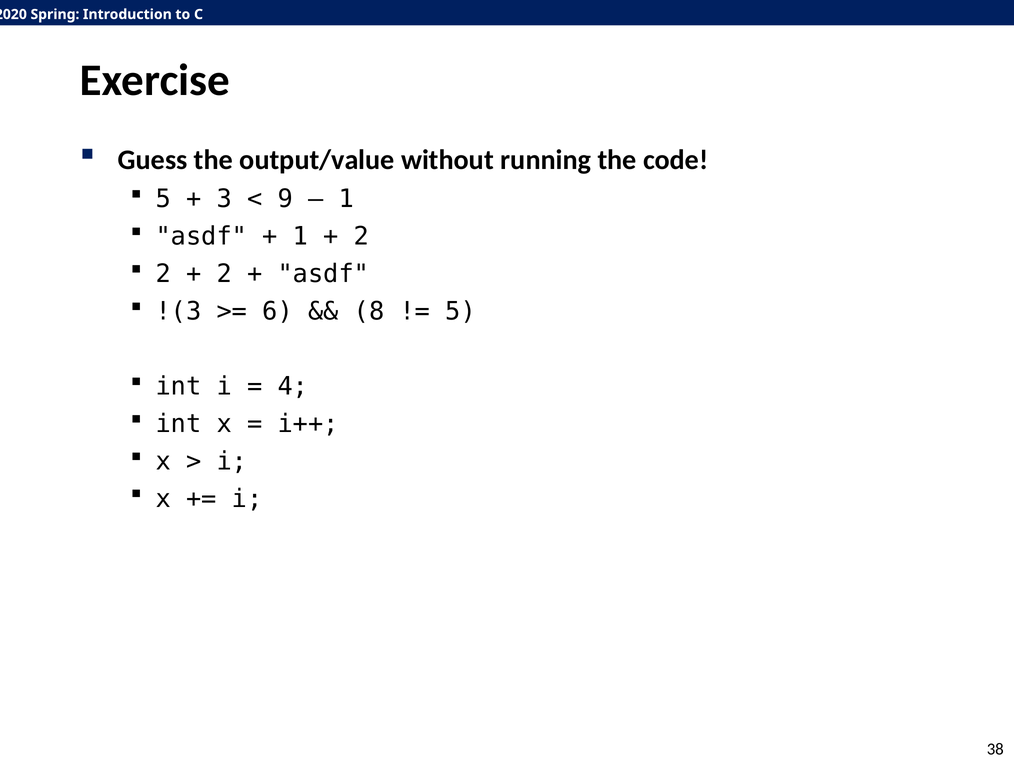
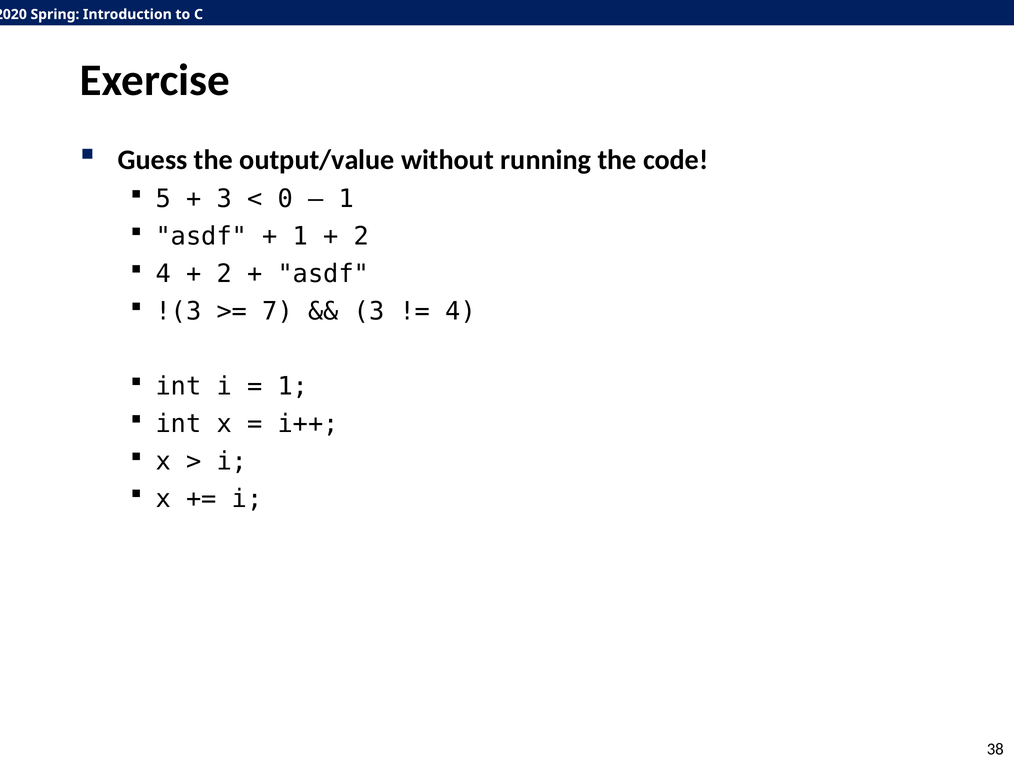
9: 9 -> 0 (285, 199)
2: 2 -> 4 (163, 274)
6: 6 -> 7 (278, 311)
8: 8 -> 3 (369, 311)
5: 5 -> 4 (461, 311)
4: 4 -> 1 (293, 386)
